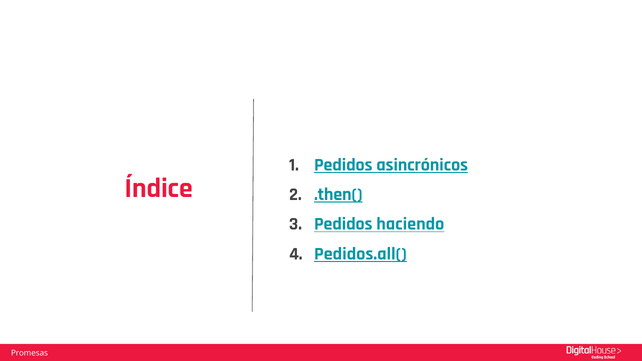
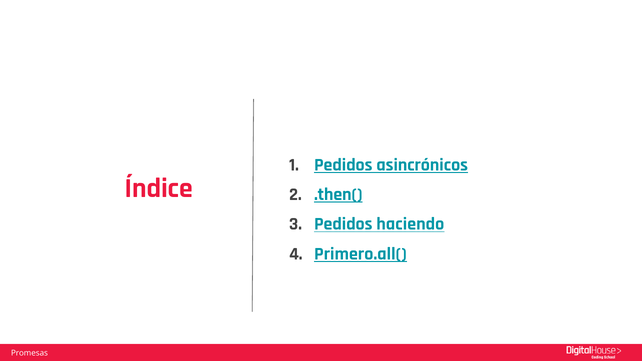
Pedidos.all(: Pedidos.all( -> Primero.all( (360, 254)
